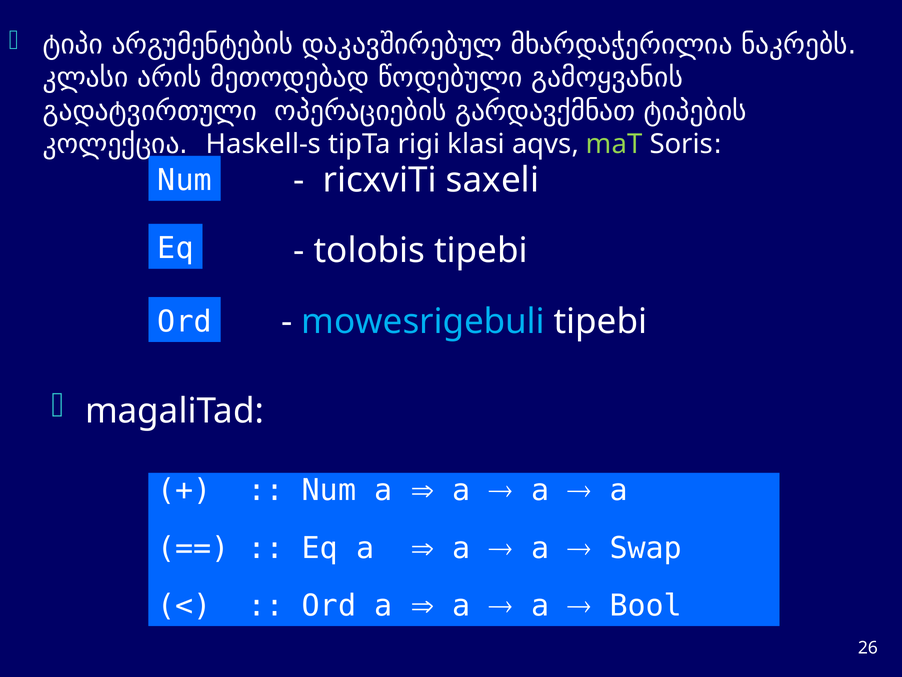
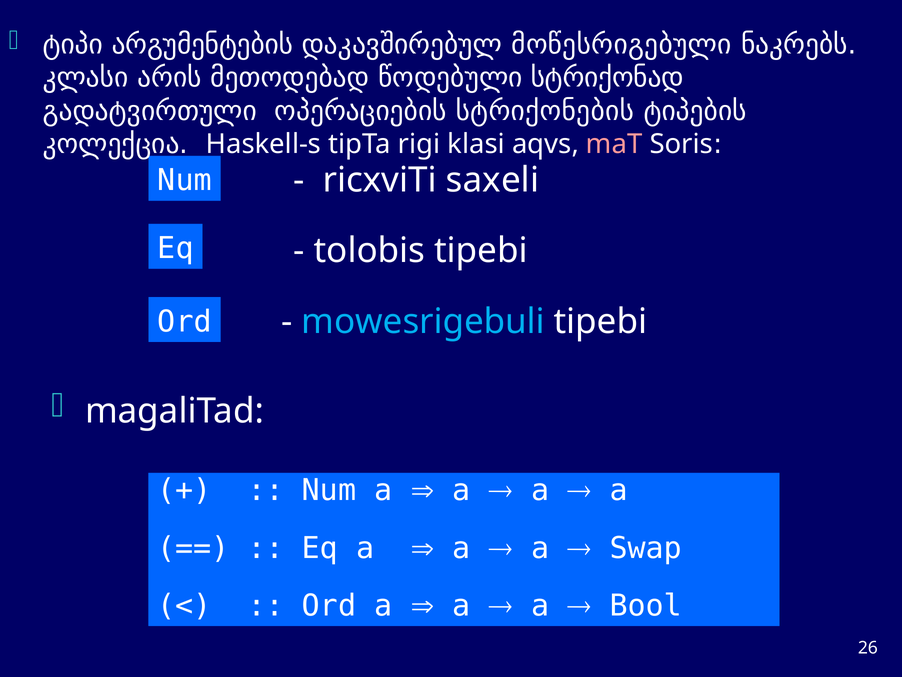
მხარდაჭერილია: მხარდაჭერილია -> მოწესრიგებული (622, 45)
გამოყვანის: გამოყვანის -> სტრიქონად (607, 78)
გარდავქმნათ: გარდავქმნათ -> სტრიქონების (545, 111)
maT colour: light green -> pink (614, 144)
